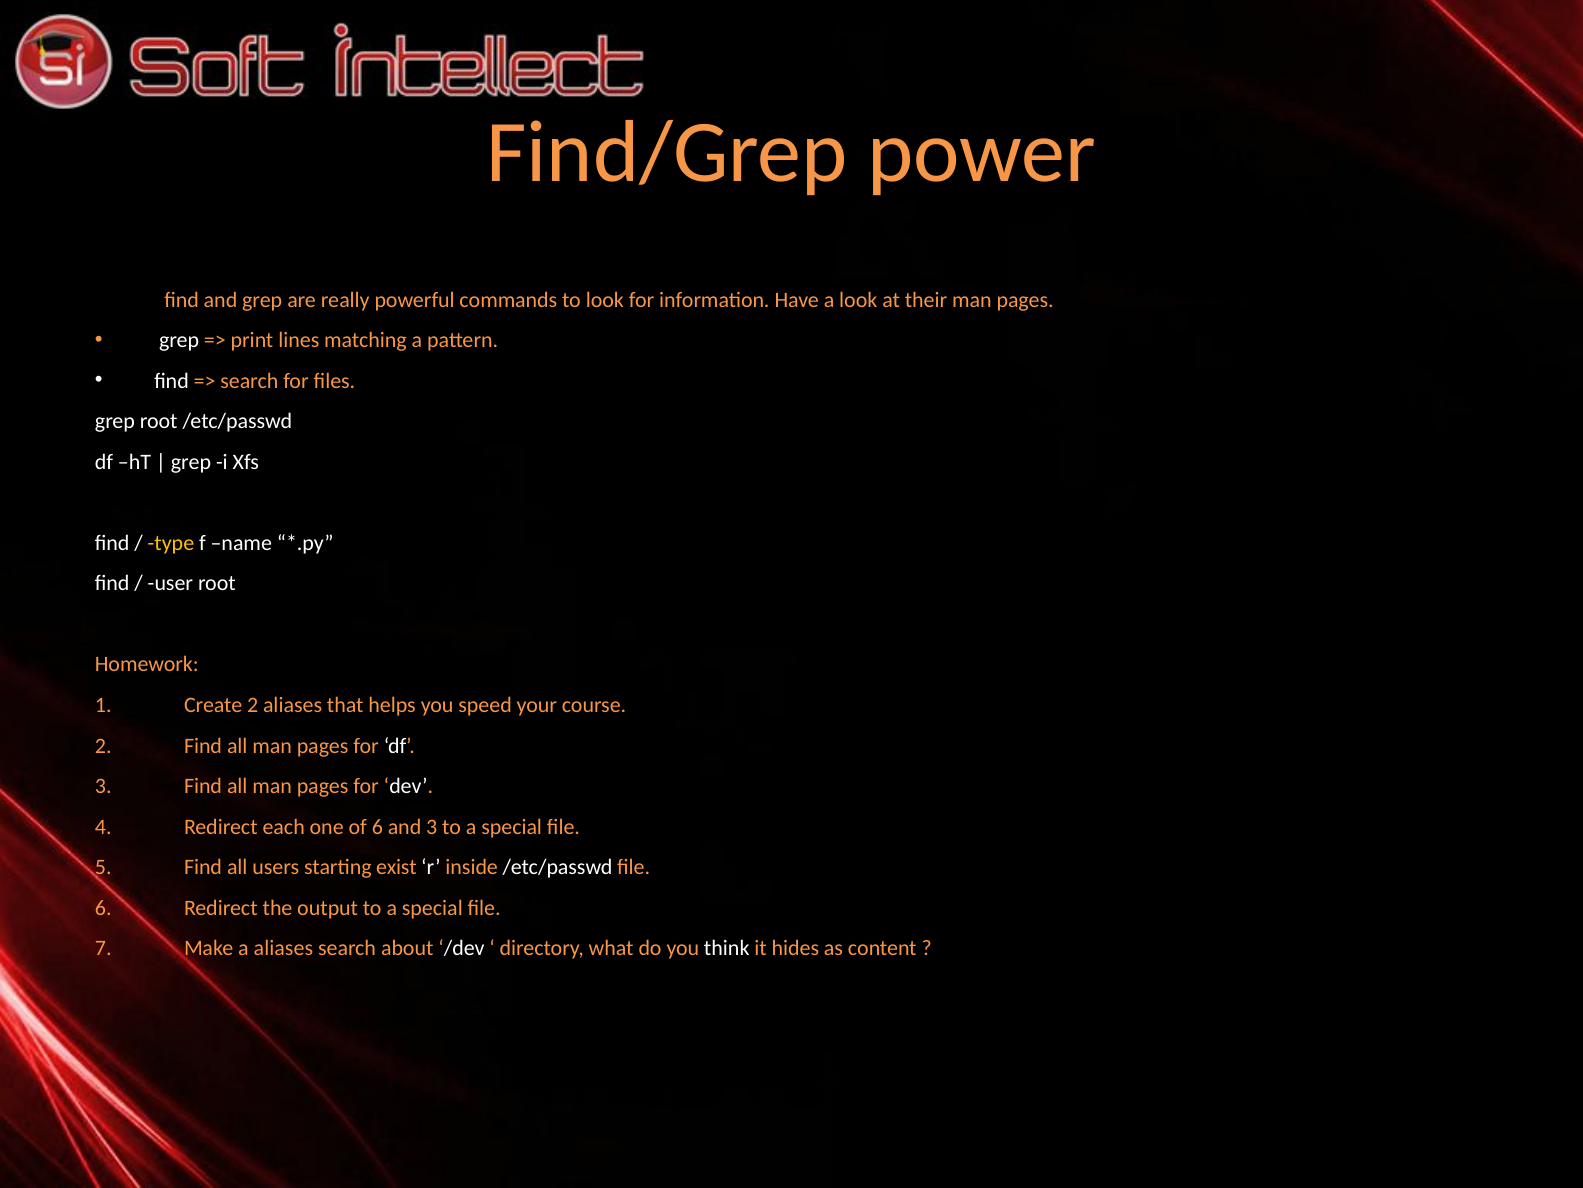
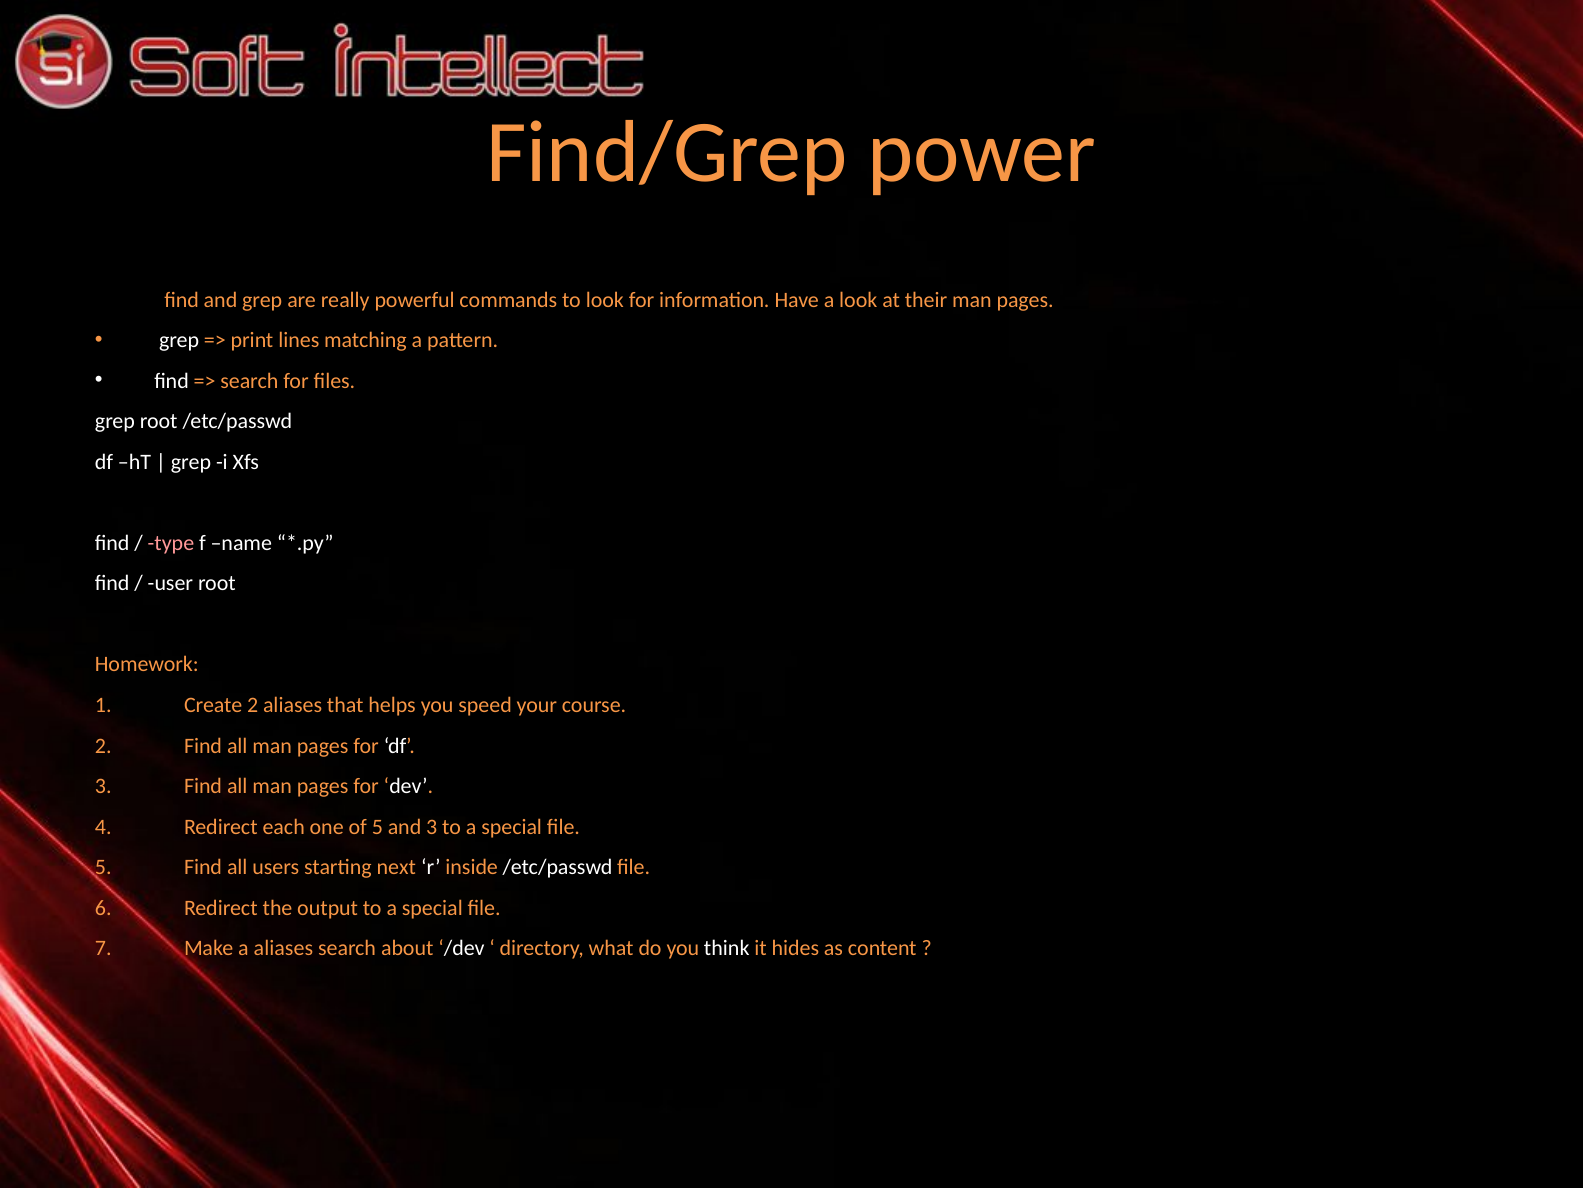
type colour: yellow -> pink (171, 543)
of 6: 6 -> 5 (377, 826)
exist: exist -> next (396, 867)
